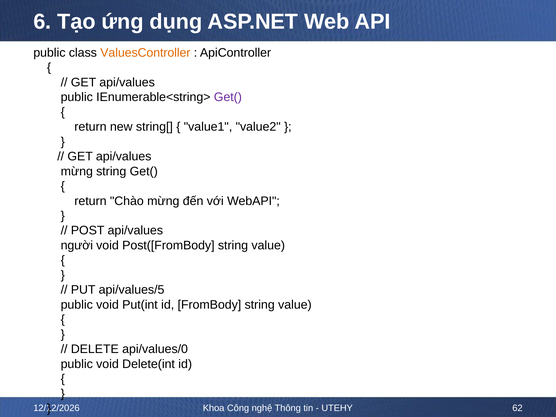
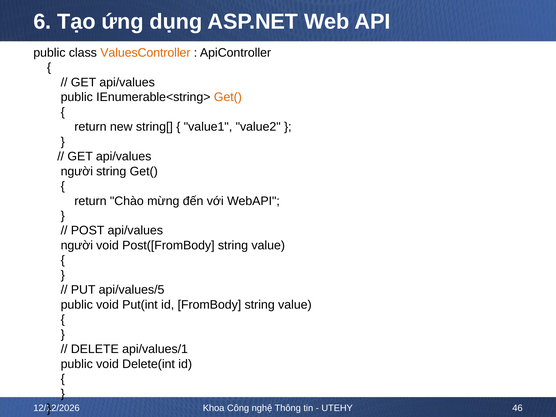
Get( colour: purple -> orange (228, 97)
mừng: mừng -> người (77, 171)
api/values/0: api/values/0 -> api/values/1 (155, 349)
62: 62 -> 46 (517, 408)
